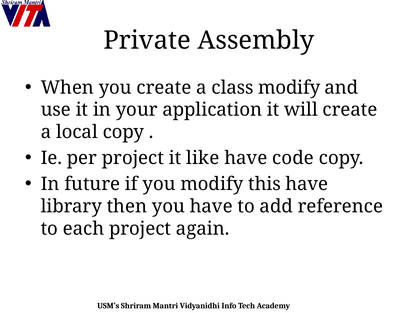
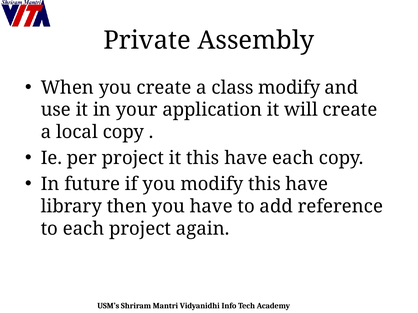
it like: like -> this (203, 158)
have code: code -> each (293, 158)
